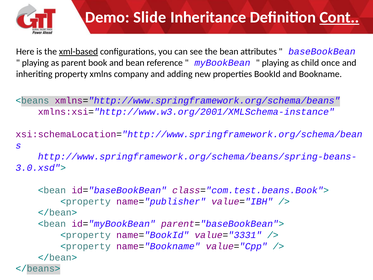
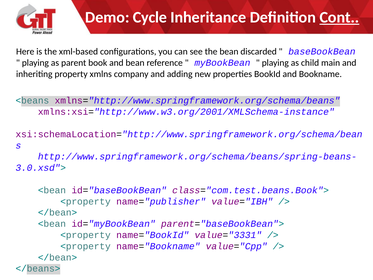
Slide: Slide -> Cycle (150, 17)
xml-based underline: present -> none (78, 52)
attributes: attributes -> discarded (259, 52)
once: once -> main (331, 63)
